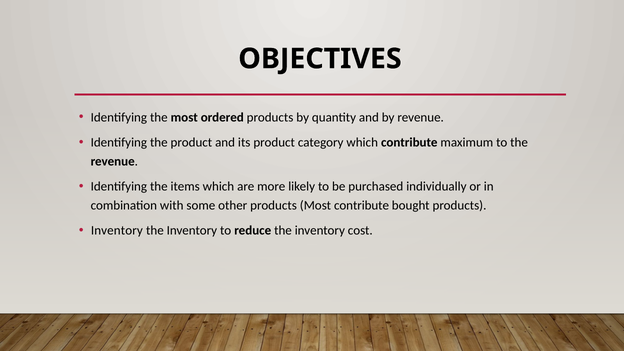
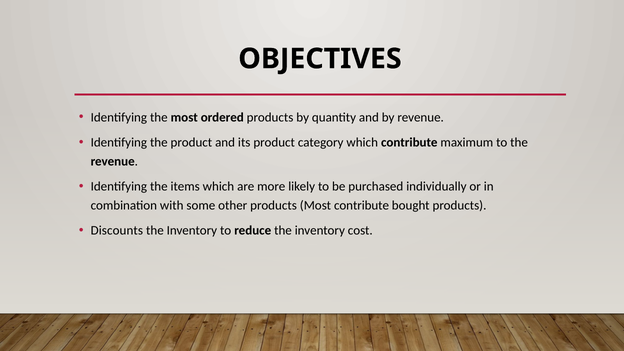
Inventory: Inventory -> Discounts (117, 231)
